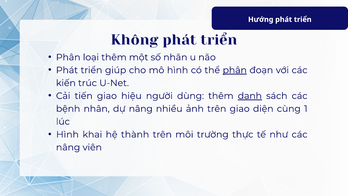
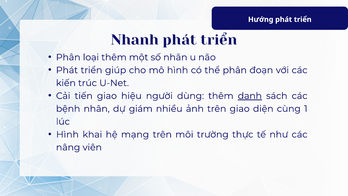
Không: Không -> Nhanh (135, 40)
phân underline: present -> none (235, 70)
dự nâng: nâng -> giám (141, 109)
thành: thành -> mạng (135, 134)
